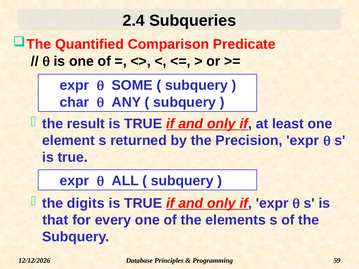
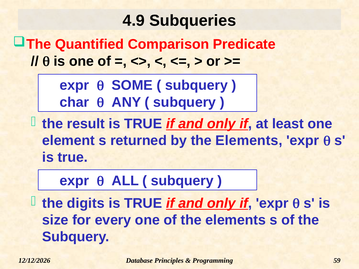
2.4: 2.4 -> 4.9 (134, 21)
by the Precision: Precision -> Elements (249, 141)
that: that -> size (55, 220)
